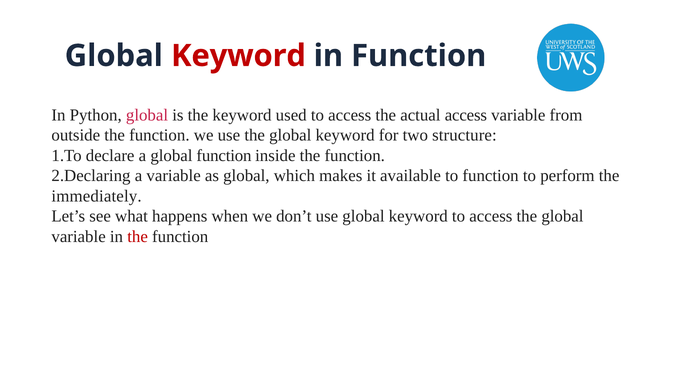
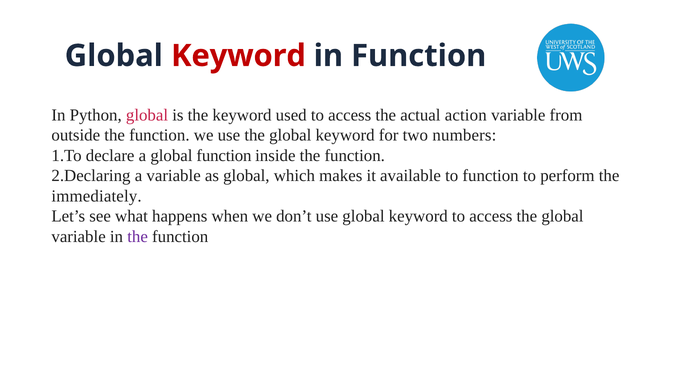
actual access: access -> action (466, 115)
structure: structure -> numbers (464, 135)
the colour: red -> purple (138, 236)
